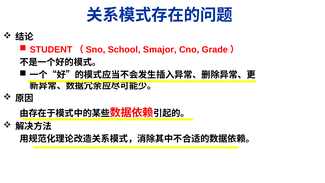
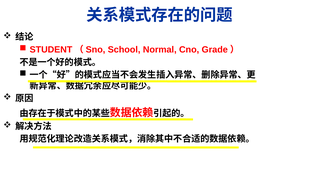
Smajor: Smajor -> Normal (160, 50)
